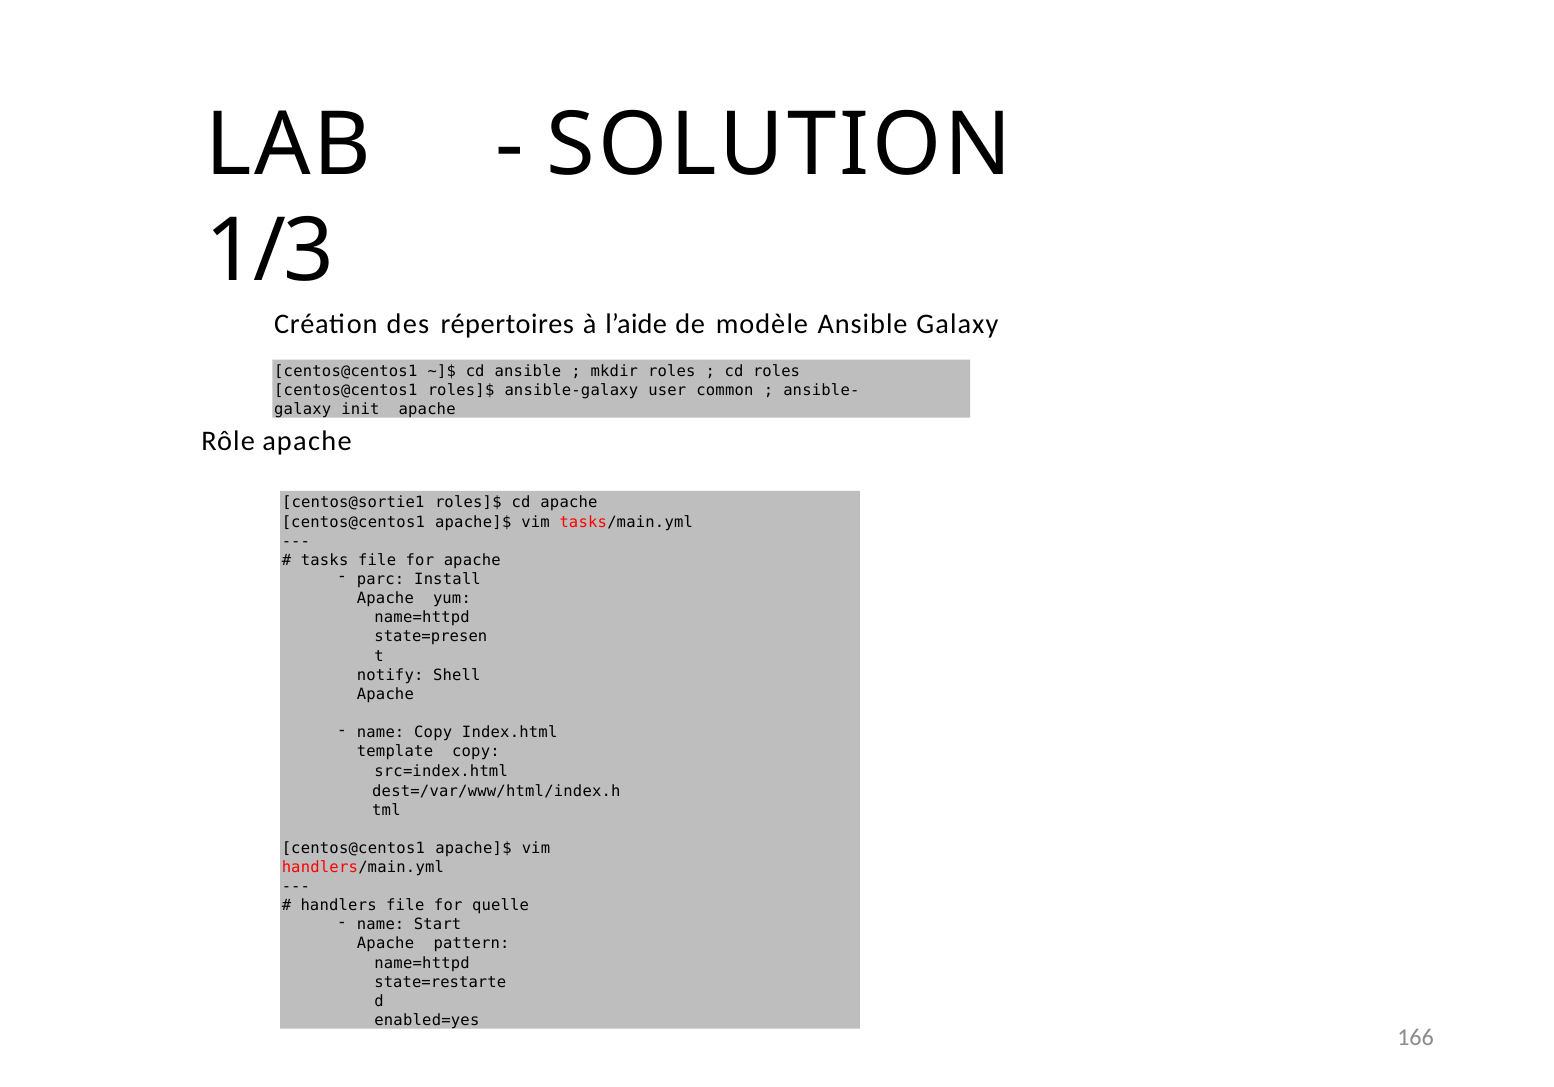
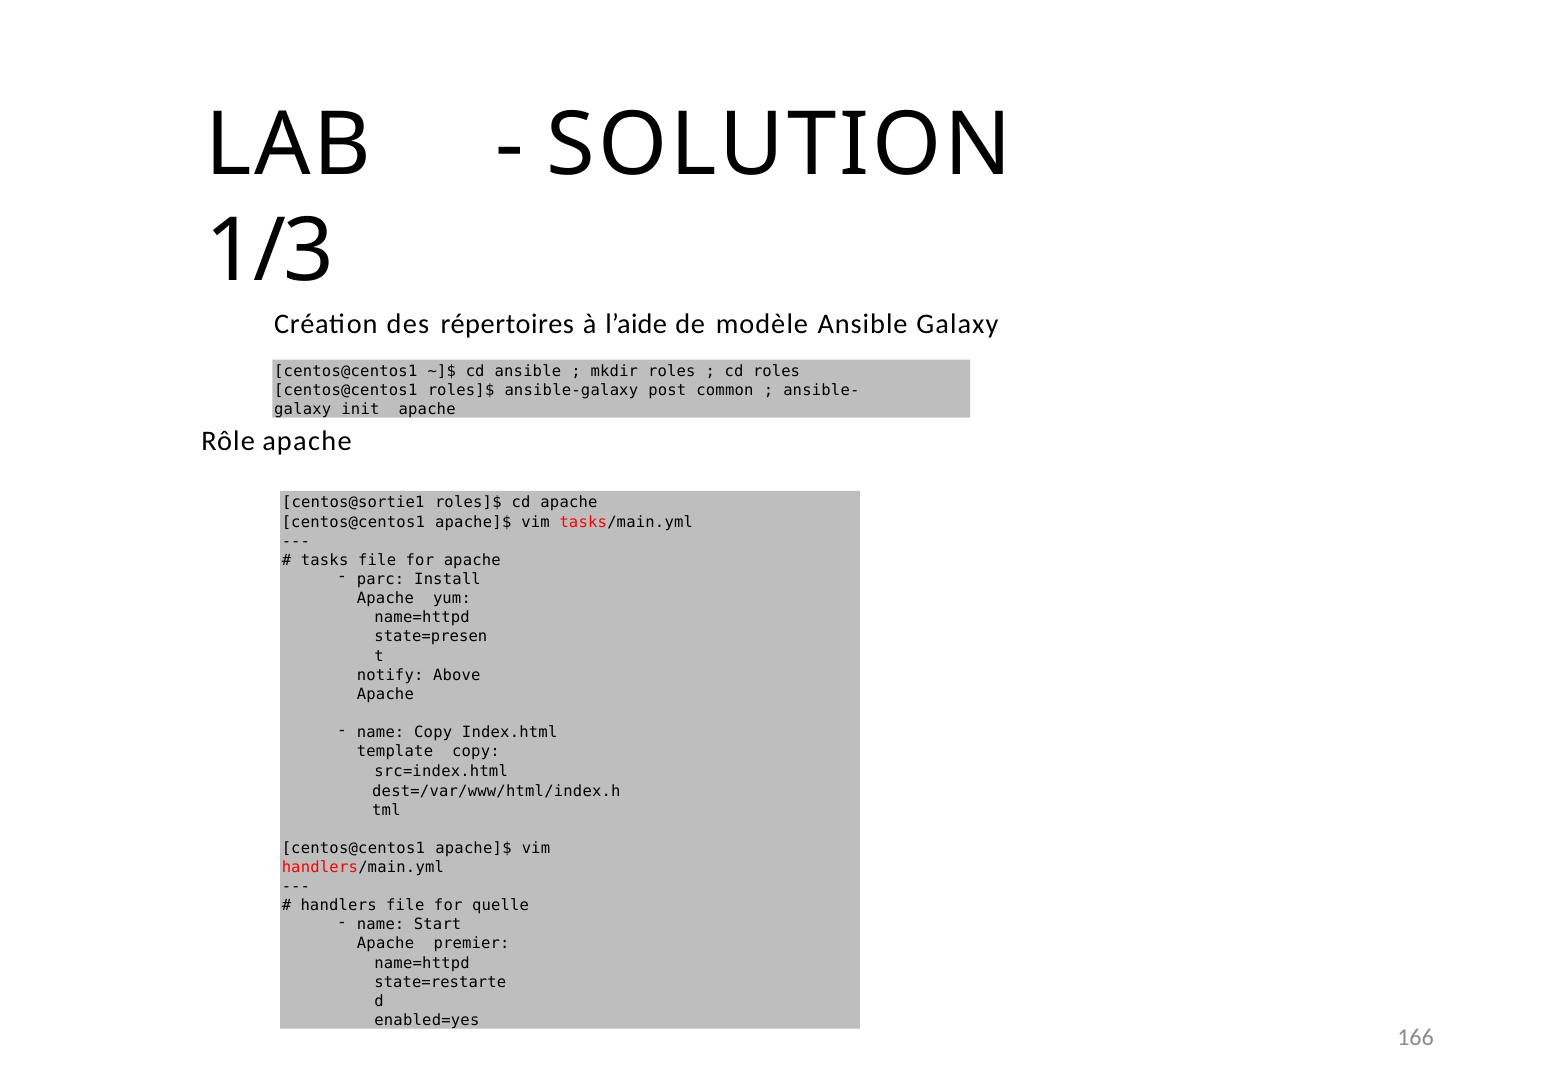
user: user -> post (667, 391)
Shell: Shell -> Above (457, 676)
pattern: pattern -> premier (472, 944)
